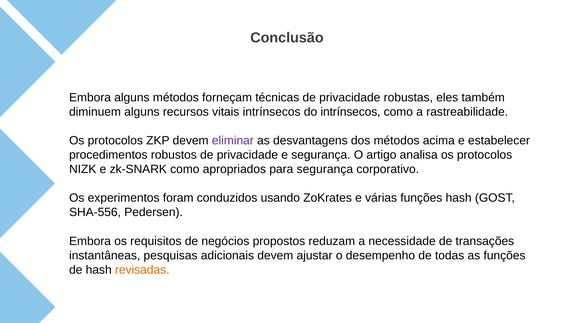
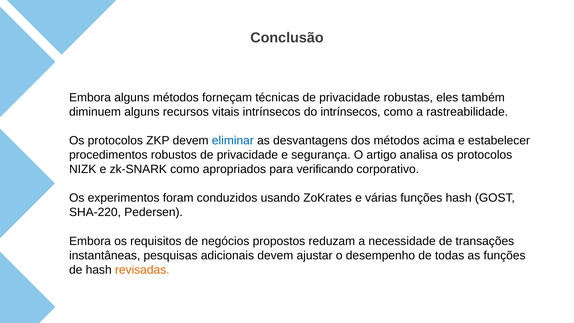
eliminar colour: purple -> blue (233, 140)
para segurança: segurança -> verificando (325, 169)
SHA-556: SHA-556 -> SHA-220 (95, 212)
